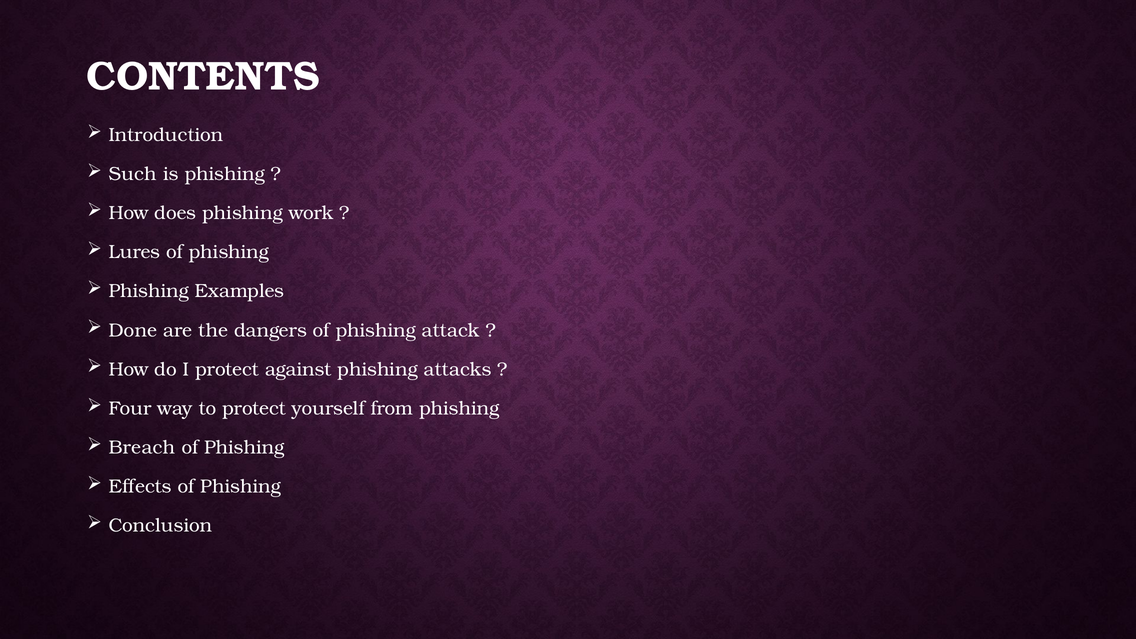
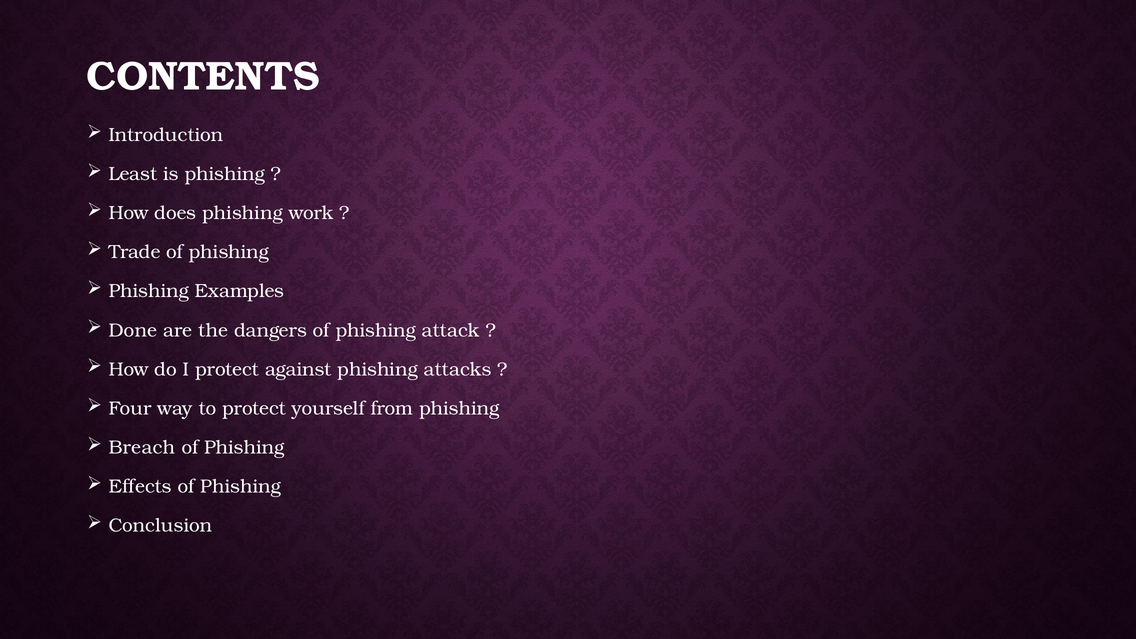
Such: Such -> Least (133, 174)
Lures: Lures -> Trade (134, 252)
